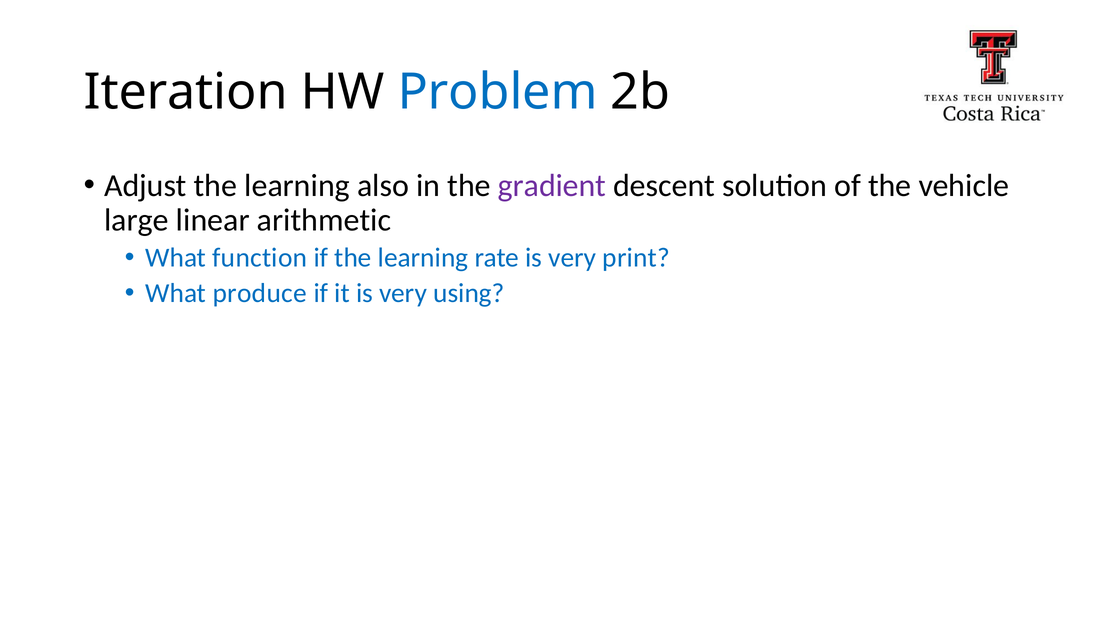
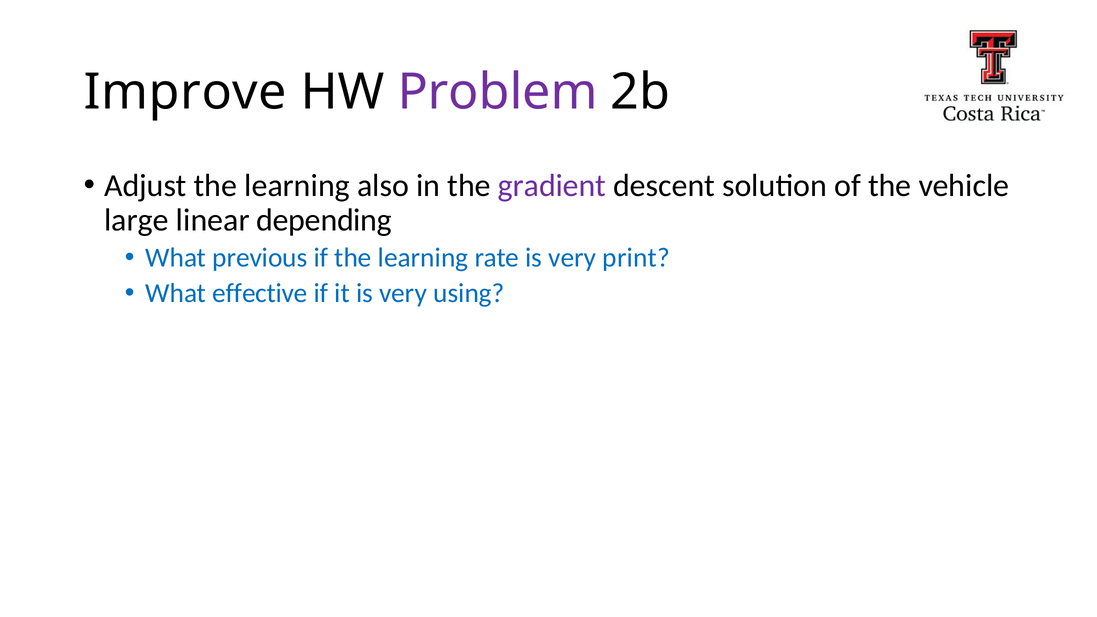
Iteration: Iteration -> Improve (185, 92)
Problem colour: blue -> purple (498, 92)
arithmetic: arithmetic -> depending (324, 220)
function: function -> previous (260, 258)
produce: produce -> effective (260, 293)
